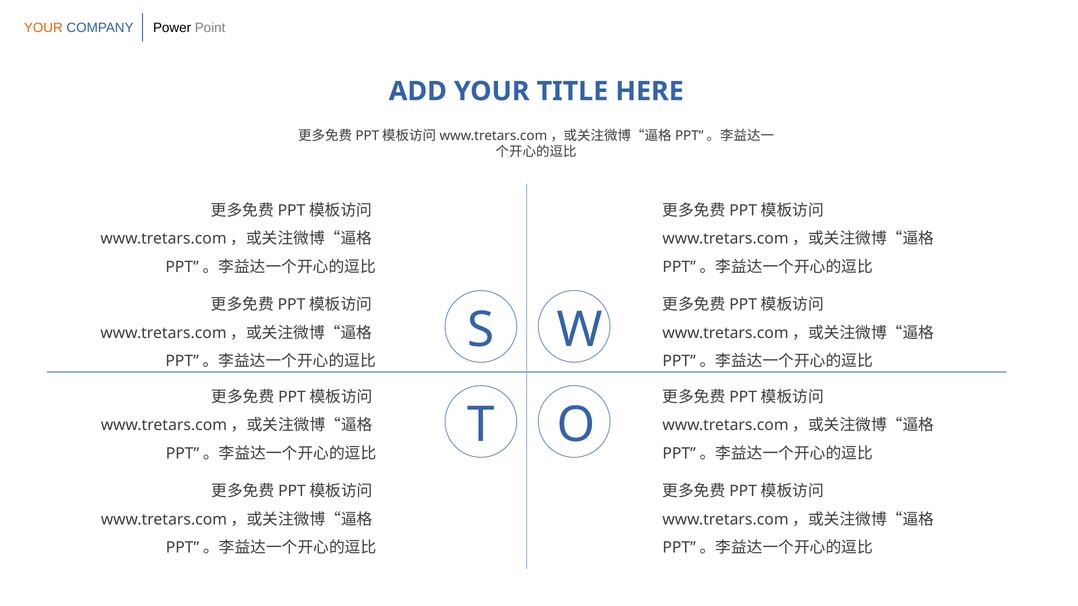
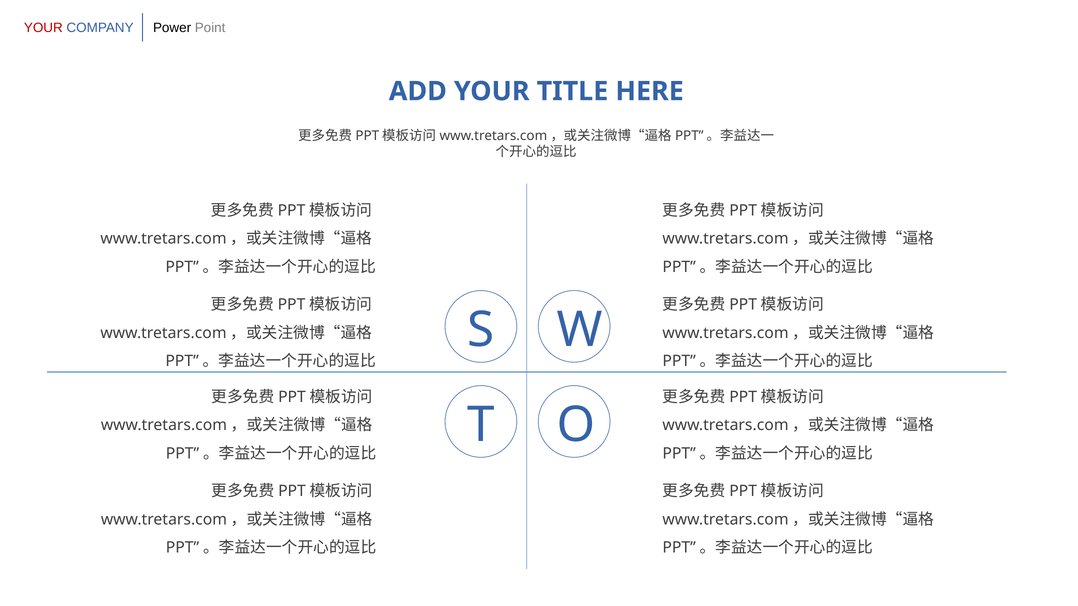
YOUR colour: orange -> red (43, 28)
